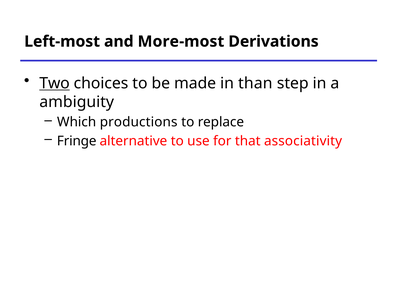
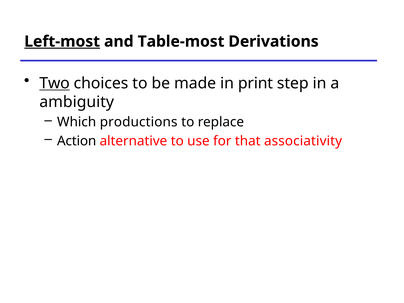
Left-most underline: none -> present (62, 41)
More-most: More-most -> Table-most (181, 41)
than: than -> print (255, 83)
Fringe: Fringe -> Action (77, 141)
